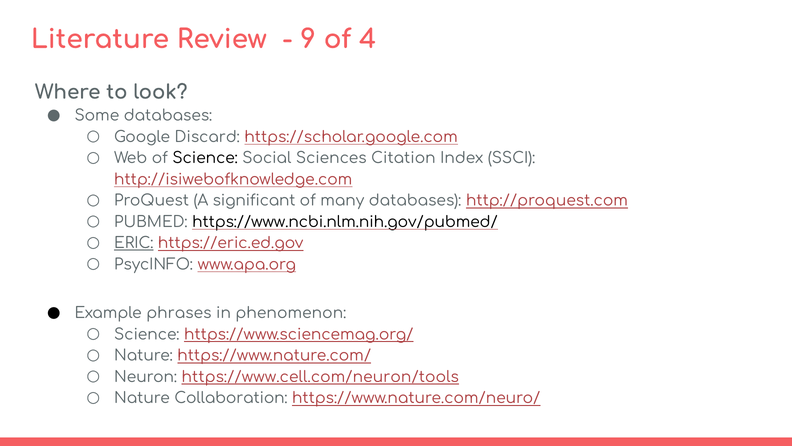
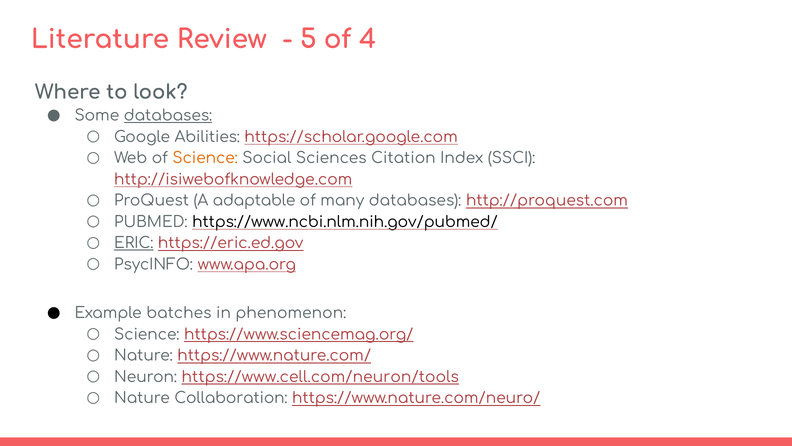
9: 9 -> 5 (308, 39)
databases underline: none -> present (168, 116)
Discard: Discard -> Abilities (207, 137)
Science colour: black -> orange (205, 158)
significant: significant -> adaptable (254, 201)
phrases: phrases -> batches (179, 313)
